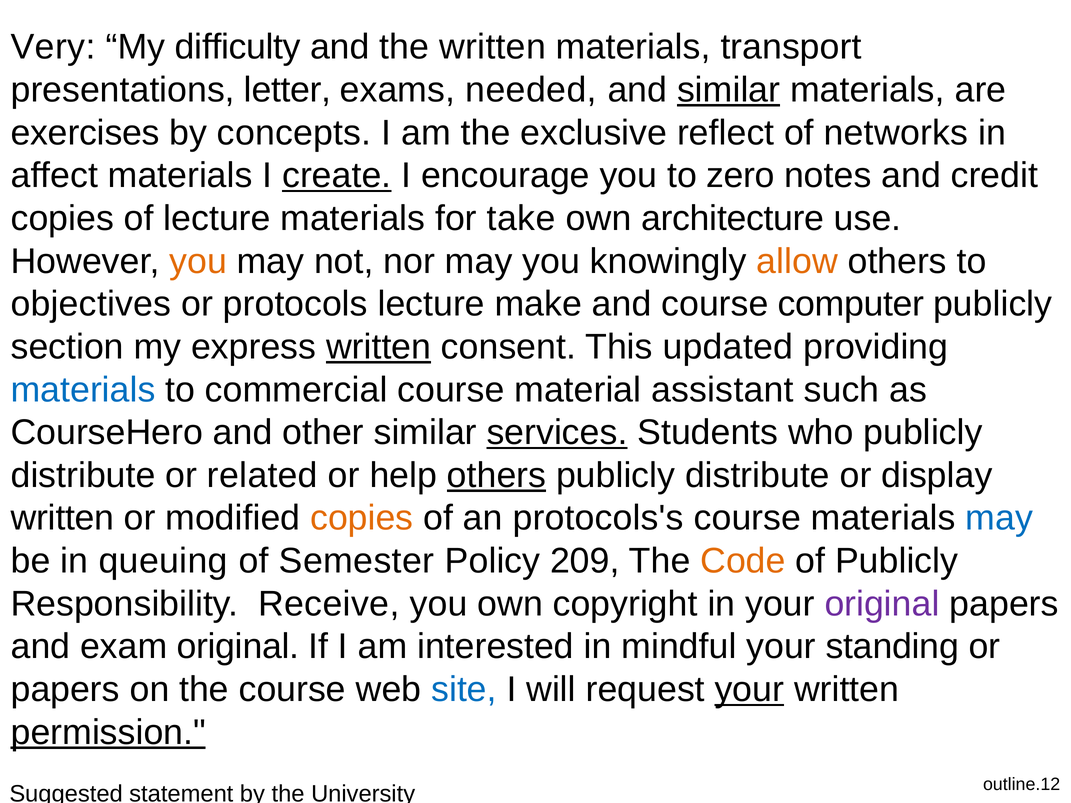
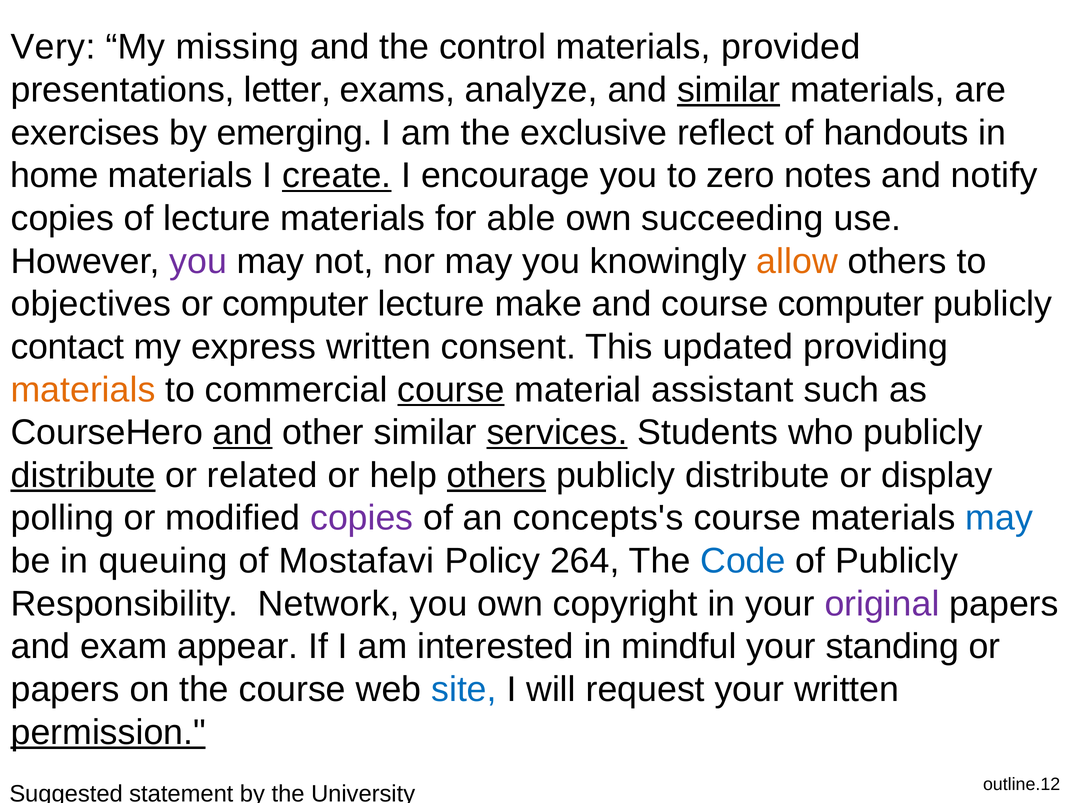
difficulty: difficulty -> missing (237, 47)
the written: written -> control (493, 47)
transport: transport -> provided (791, 47)
needed: needed -> analyze (531, 90)
concepts: concepts -> emerging (294, 133)
networks: networks -> handouts (896, 133)
affect: affect -> home (55, 176)
credit: credit -> notify (994, 176)
take: take -> able (521, 218)
architecture: architecture -> succeeding (733, 218)
you colour: orange -> purple (198, 261)
or protocols: protocols -> computer (295, 304)
section: section -> contact (67, 347)
written underline: present -> none (379, 347)
materials colour: blue -> orange (83, 390)
course underline: none -> present (451, 390)
and underline: none -> present (243, 433)
distribute underline: none -> present (83, 476)
written: written -> polling (62, 518)
copies colour: orange -> purple (362, 518)
protocols's: protocols's -> concepts's (598, 518)
Semester: Semester -> Mostafavi (357, 561)
209: 209 -> 264 (585, 561)
Code colour: orange -> blue (743, 561)
Receive: Receive -> Network (329, 604)
exam original: original -> appear (238, 647)
your underline: present -> none (749, 690)
